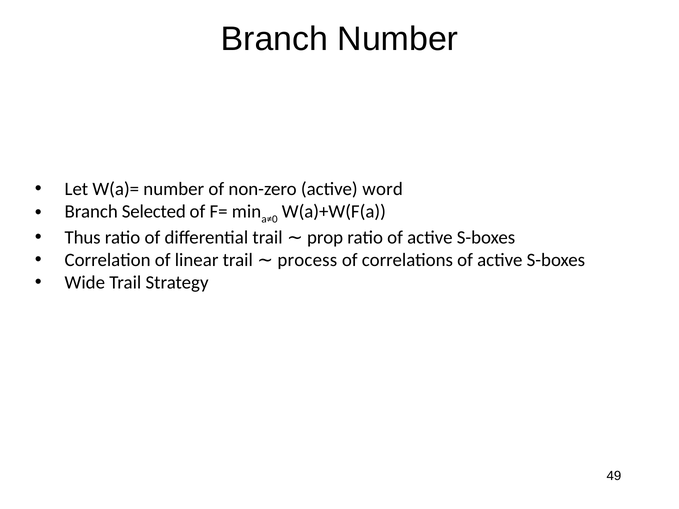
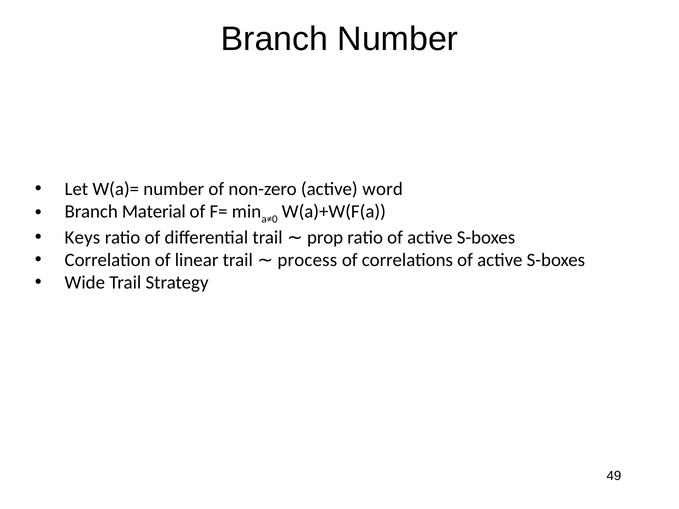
Selected: Selected -> Material (154, 212)
Thus: Thus -> Keys (82, 237)
